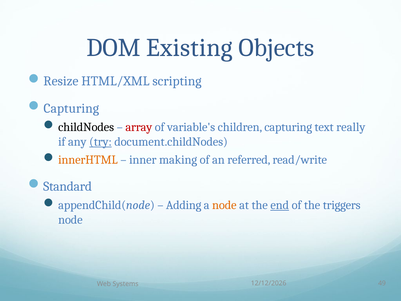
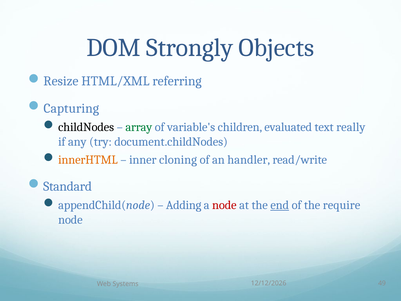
Existing: Existing -> Strongly (190, 48)
scripting: scripting -> referring (177, 81)
array colour: red -> green (139, 127)
children capturing: capturing -> evaluated (288, 127)
try underline: present -> none (100, 142)
making: making -> cloning (178, 160)
referred: referred -> handler (249, 160)
node colour: orange -> red (224, 205)
triggers: triggers -> require (342, 205)
